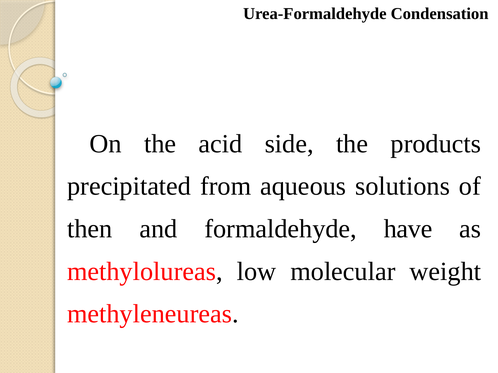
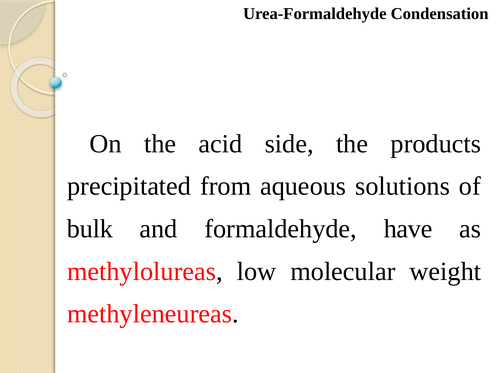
then: then -> bulk (90, 229)
